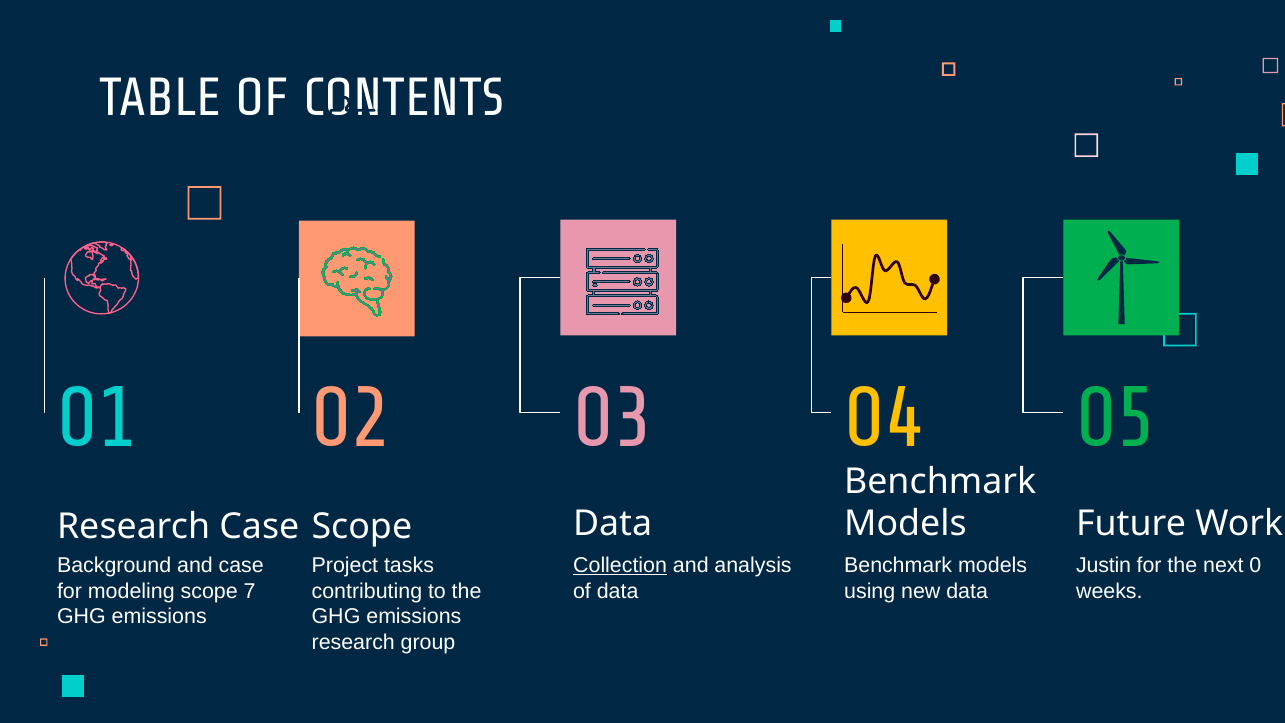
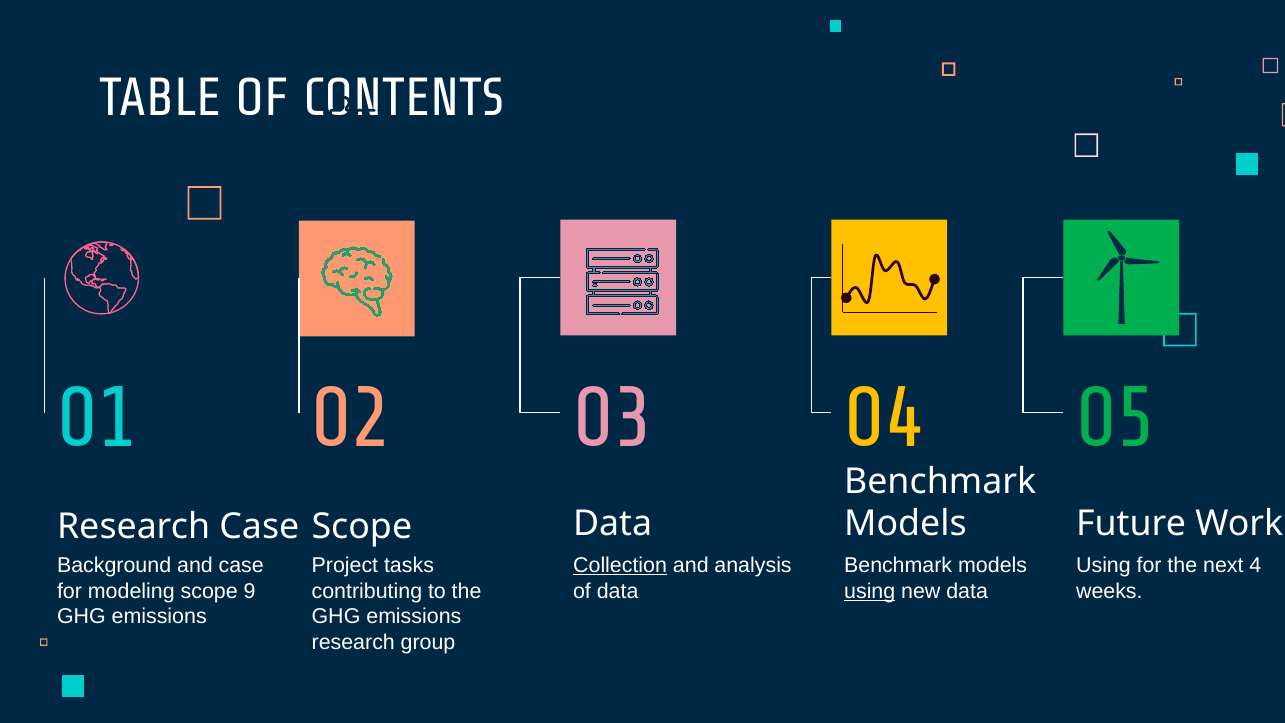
Justin: Justin -> Using (1103, 565)
0: 0 -> 4 (1255, 565)
7: 7 -> 9 (249, 591)
using underline: none -> present (870, 591)
